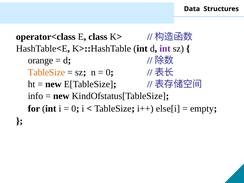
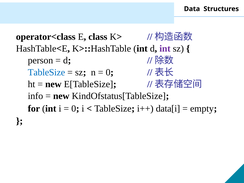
orange: orange -> person (40, 60)
TableSize colour: orange -> blue (46, 72)
else[i: else[i -> data[i (168, 108)
